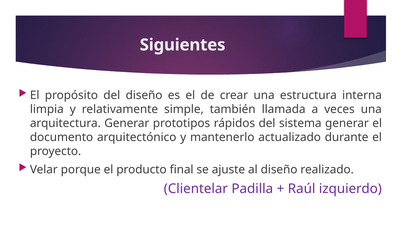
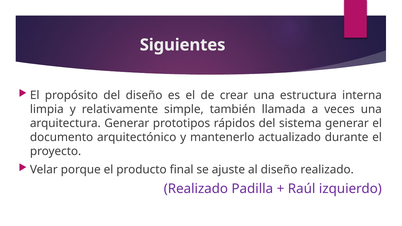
Clientelar: Clientelar -> Realizado (196, 189)
